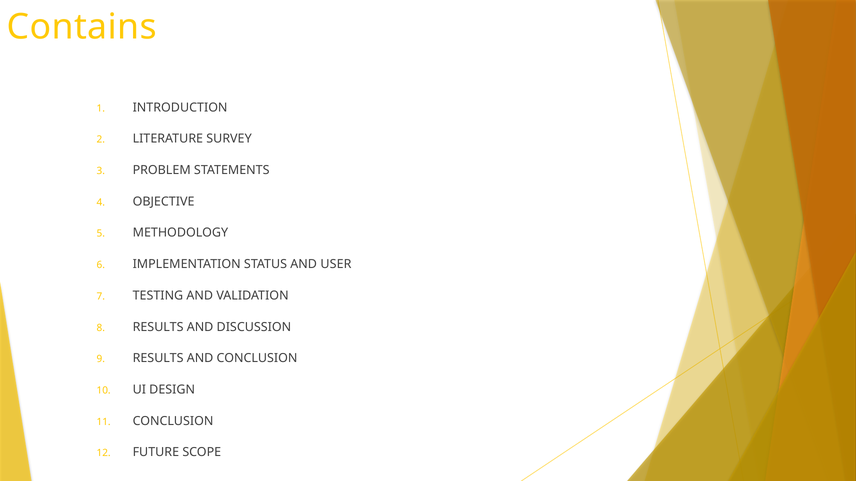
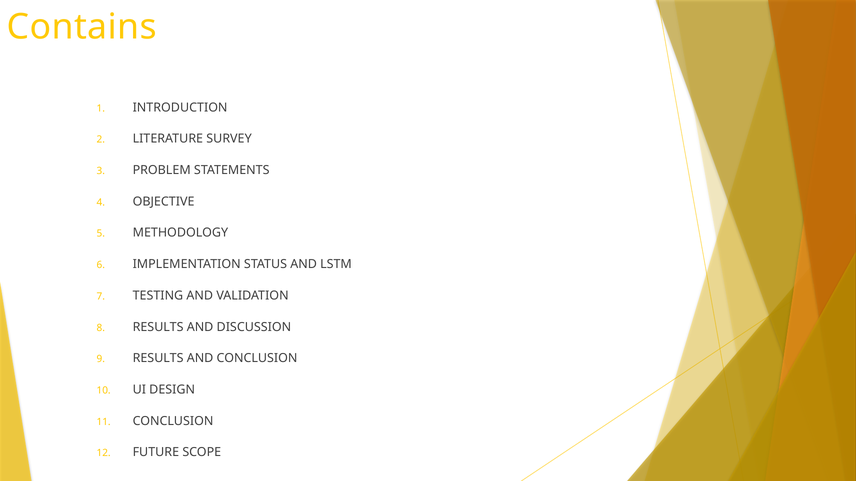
USER: USER -> LSTM (336, 264)
